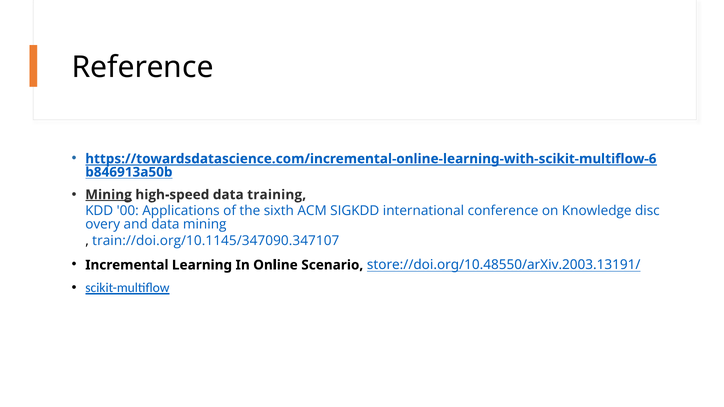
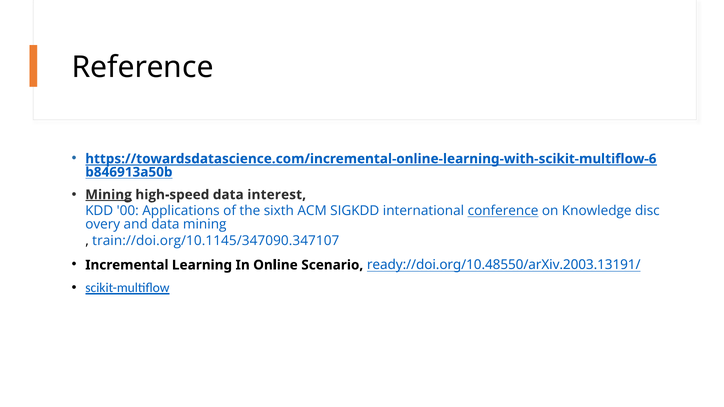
training: training -> interest (277, 195)
conference underline: none -> present (503, 211)
store://doi.org/10.48550/arXiv.2003.13191/: store://doi.org/10.48550/arXiv.2003.13191/ -> ready://doi.org/10.48550/arXiv.2003.13191/ (504, 265)
